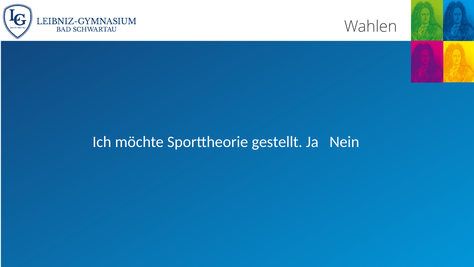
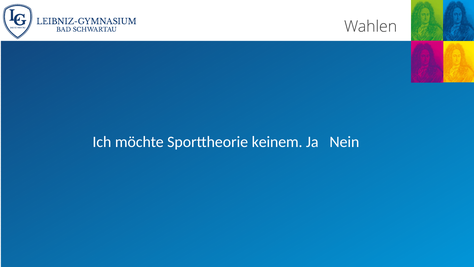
gestellt: gestellt -> keinem (277, 142)
